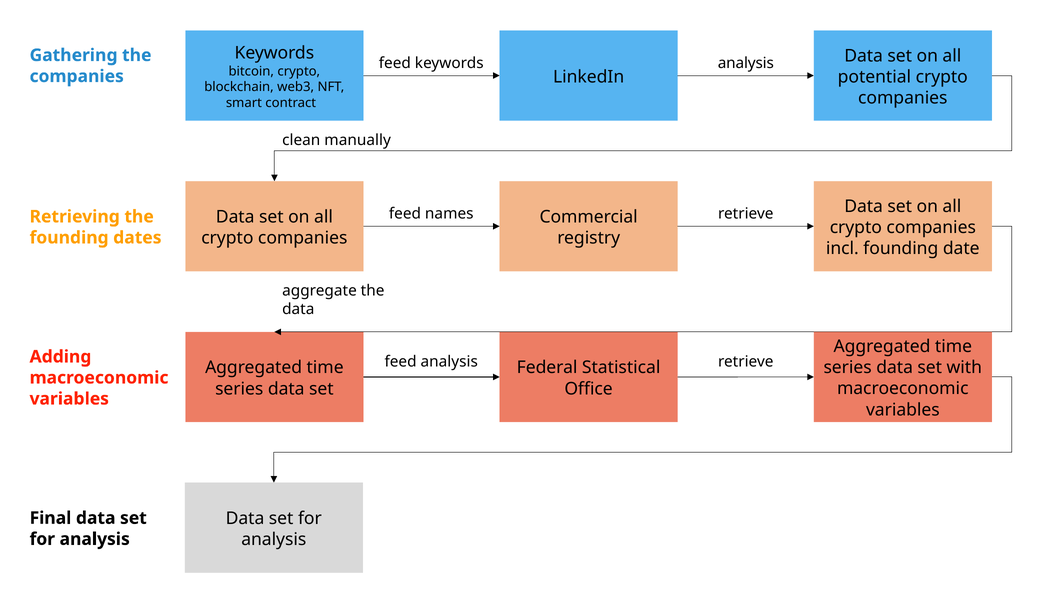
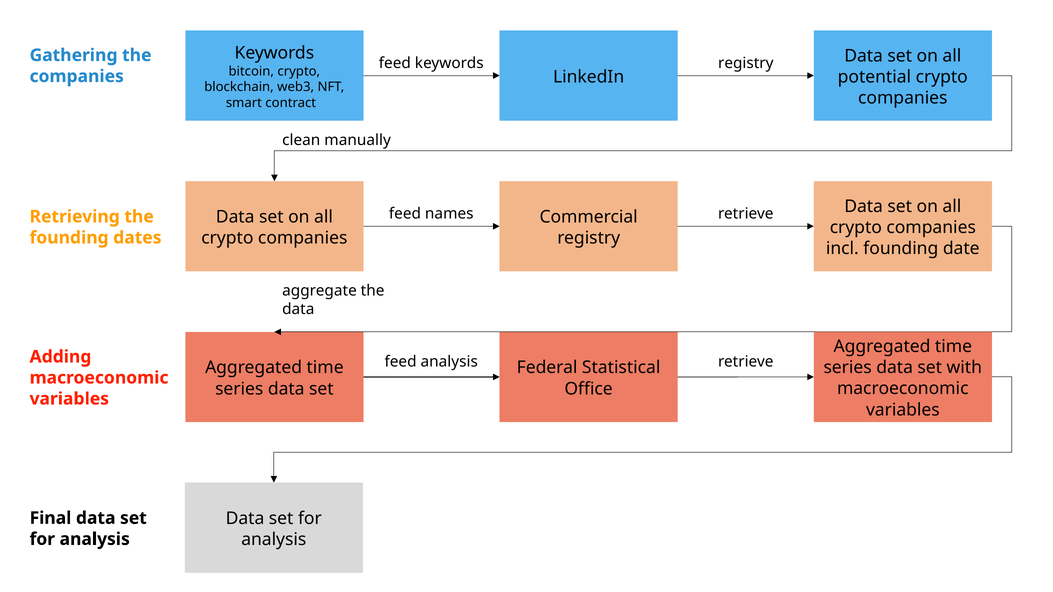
keywords analysis: analysis -> registry (746, 63)
